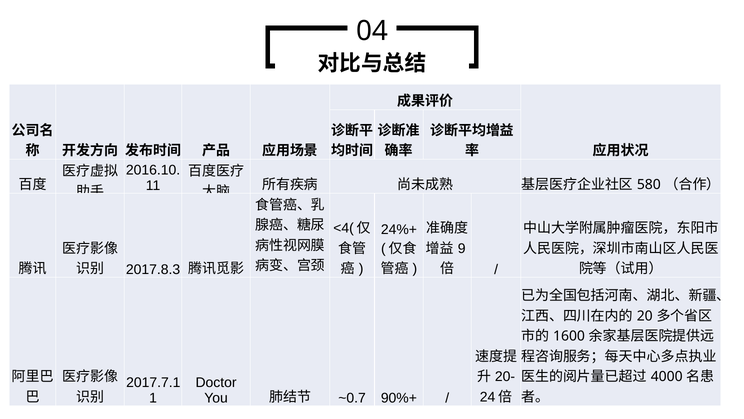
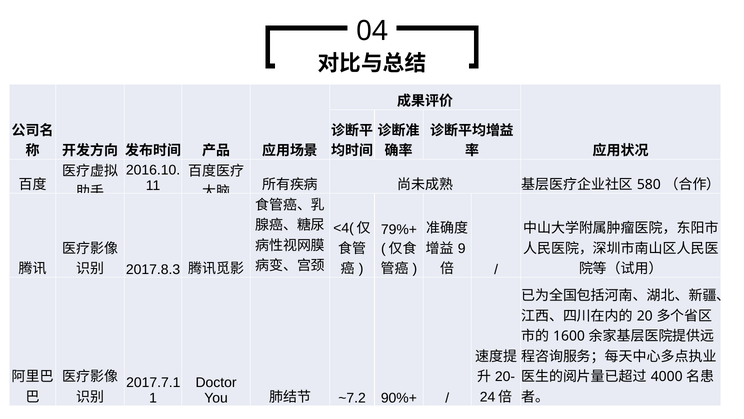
24%+: 24%+ -> 79%+ (399, 229)
~0.7: ~0.7 -> ~7.2 (352, 398)
